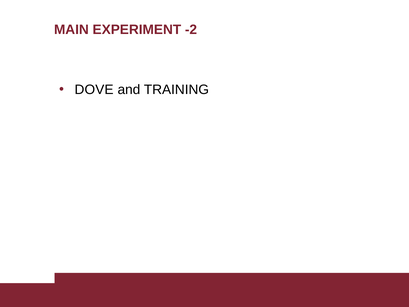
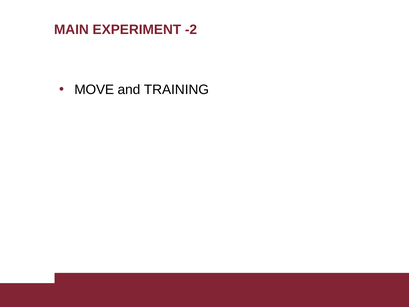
DOVE: DOVE -> MOVE (94, 90)
